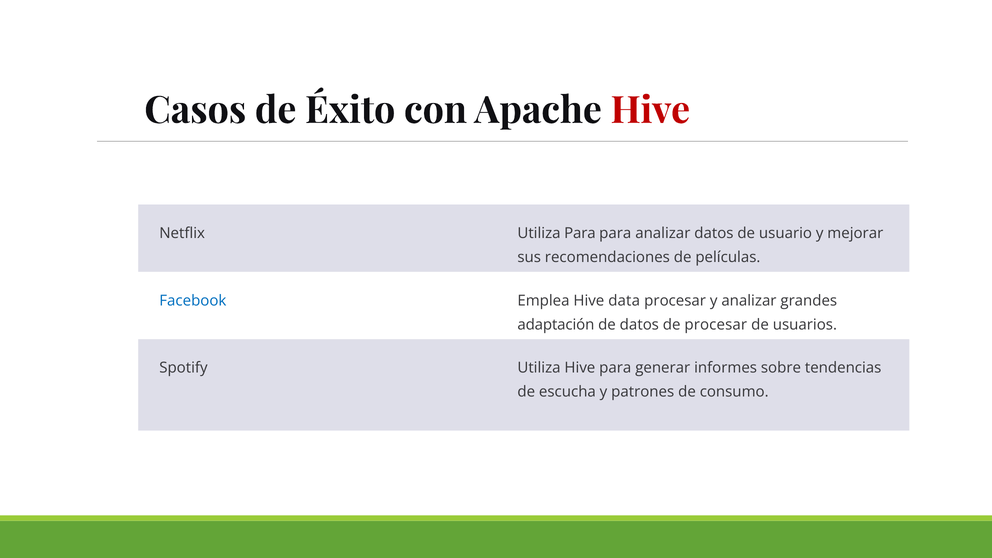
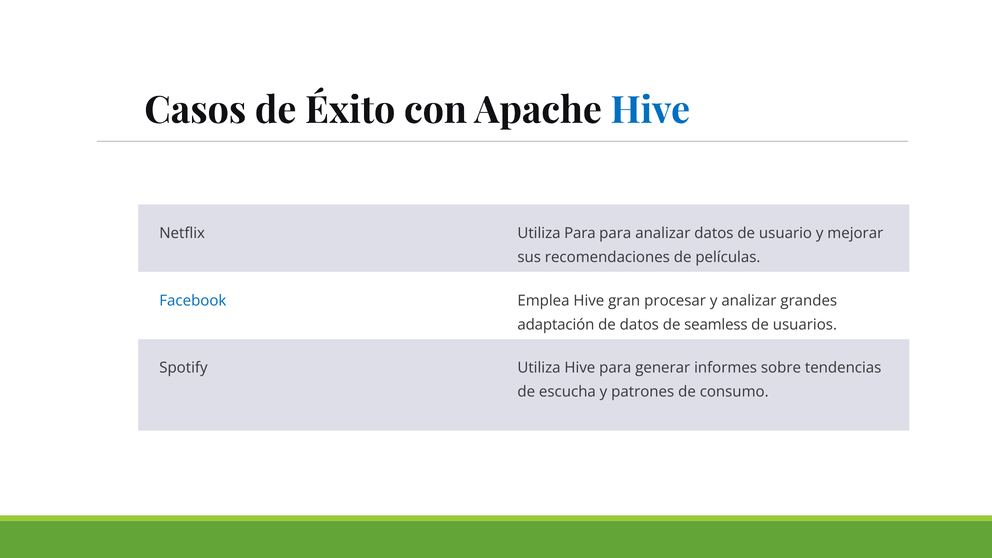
Hive colour: red -> blue (650, 111)
data: data -> gran (624, 301)
de procesar: procesar -> seamless (716, 325)
